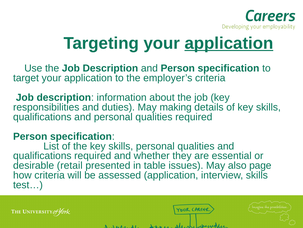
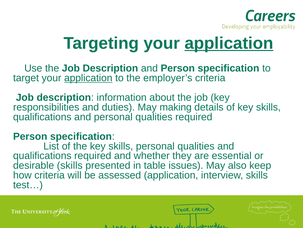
application underline: none -> present (88, 78)
desirable retail: retail -> skills (70, 165)
page: page -> keep (260, 165)
